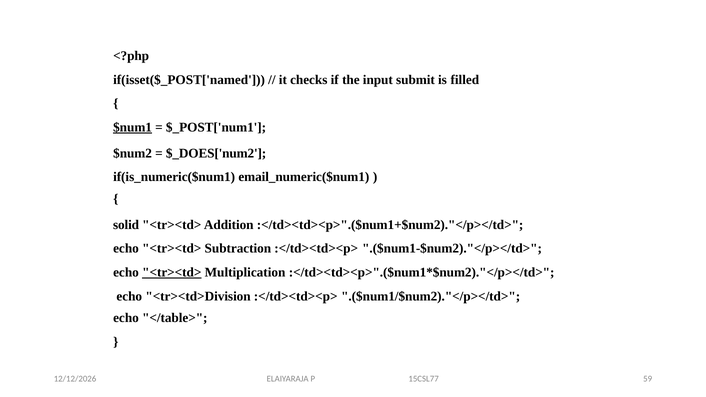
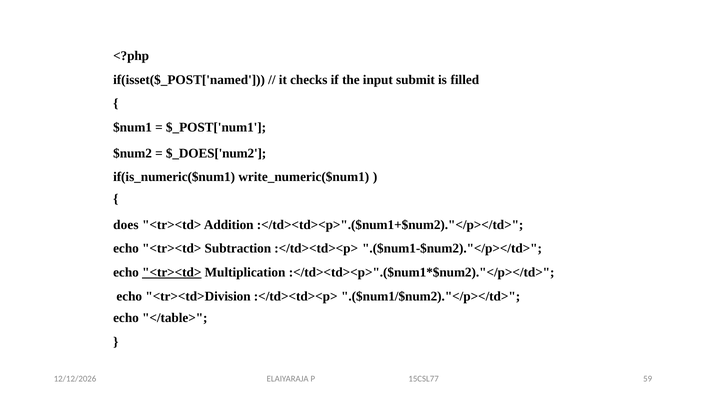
$num1 underline: present -> none (133, 127)
email_numeric($num1: email_numeric($num1 -> write_numeric($num1 (304, 177)
solid: solid -> does (126, 225)
